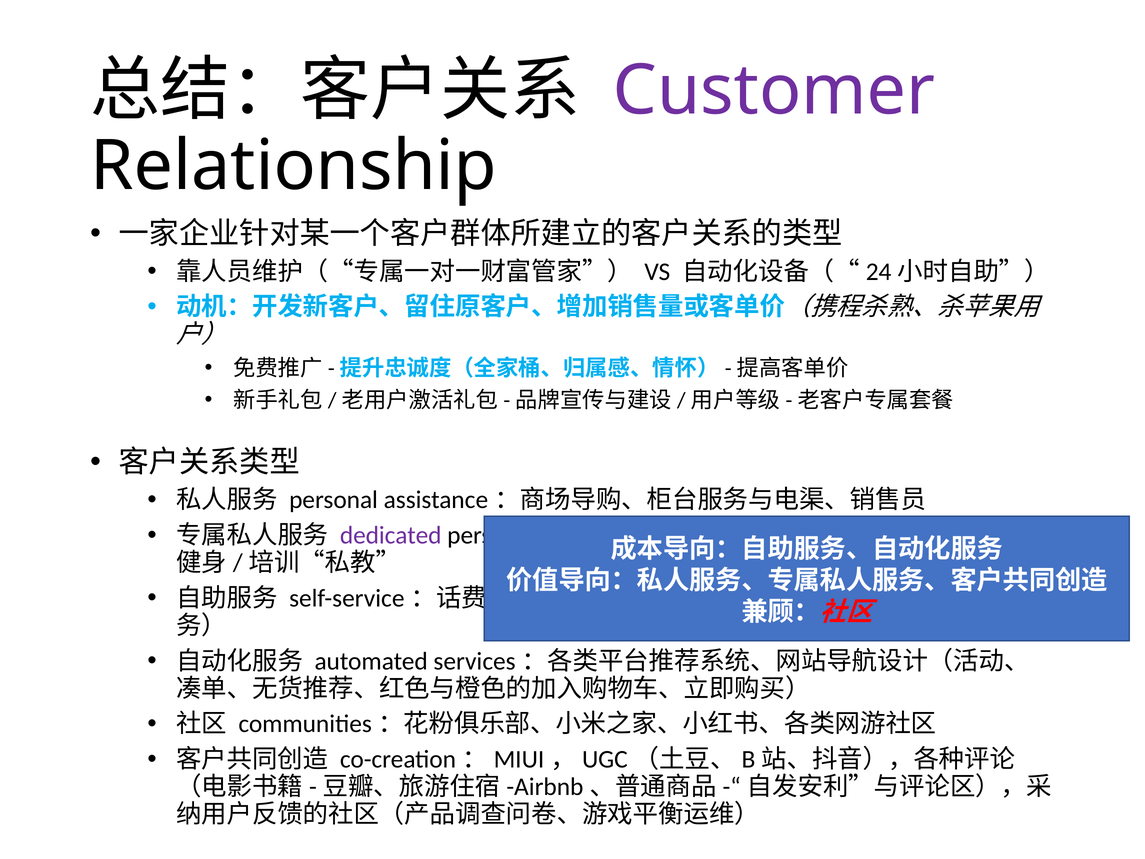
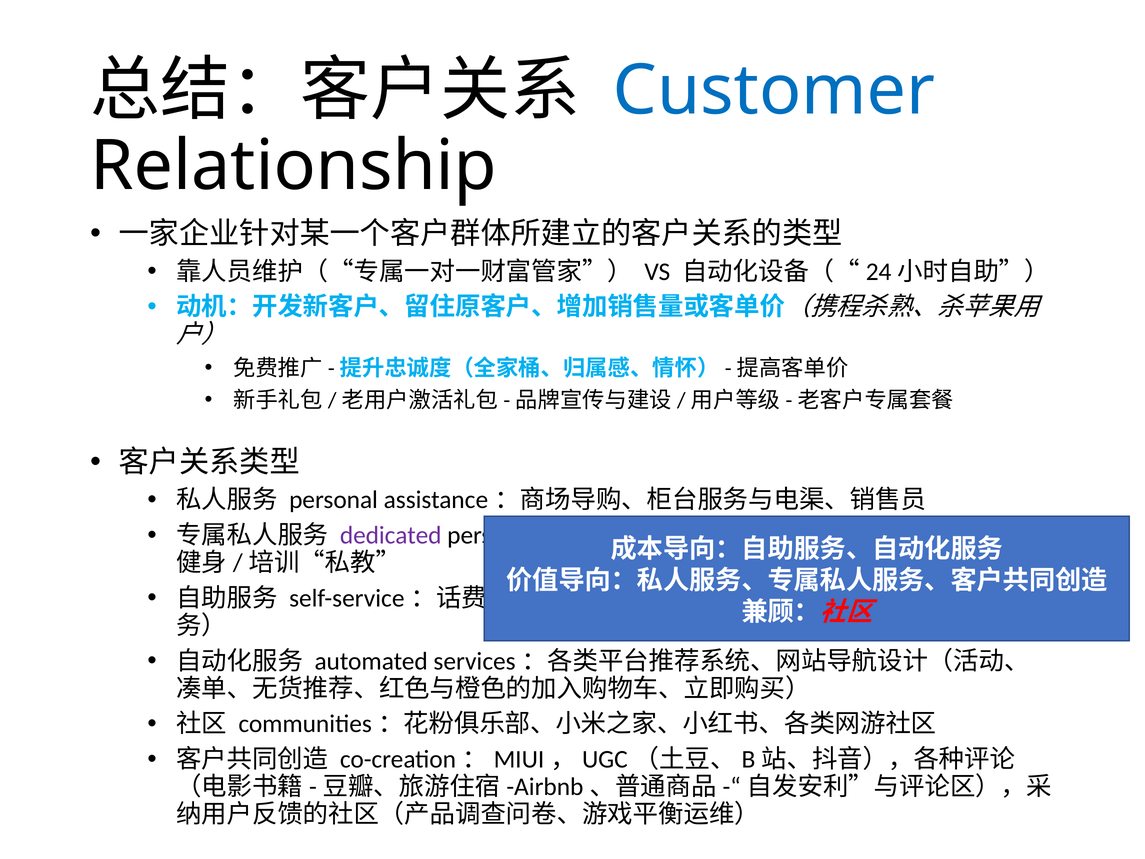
Customer colour: purple -> blue (774, 90)
